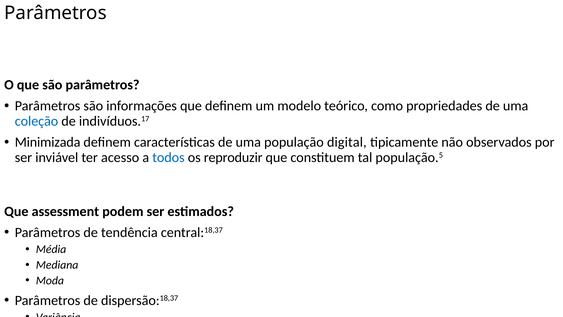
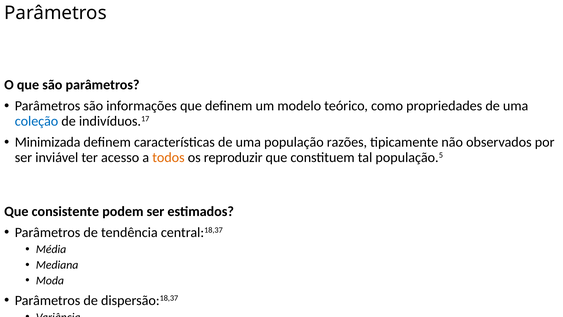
digital: digital -> razões (347, 142)
todos colour: blue -> orange (168, 157)
assessment: assessment -> consistente (65, 211)
